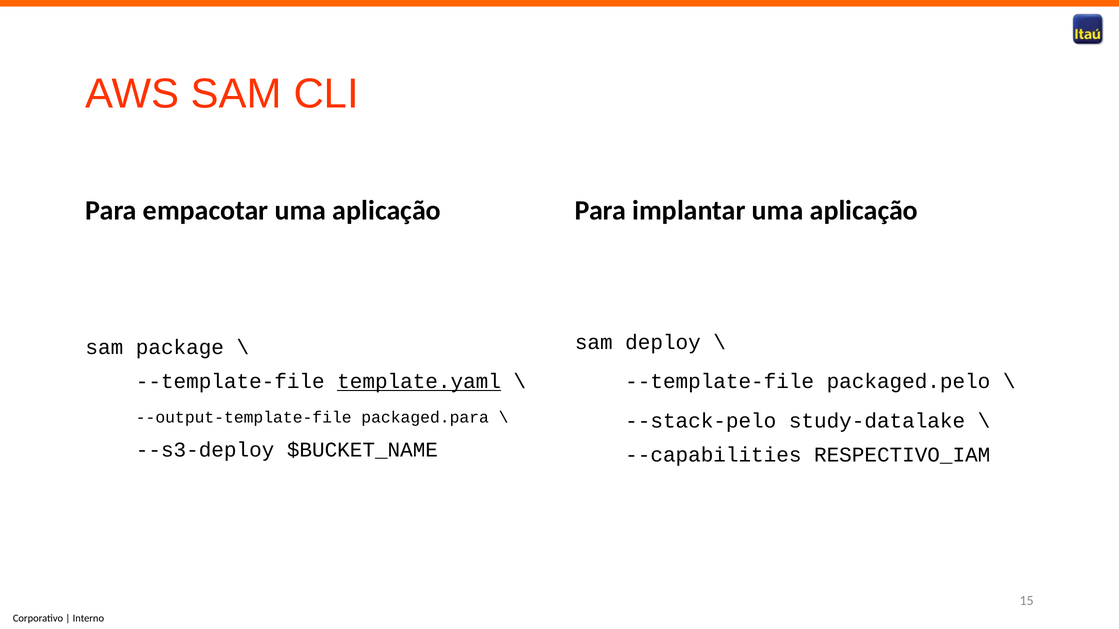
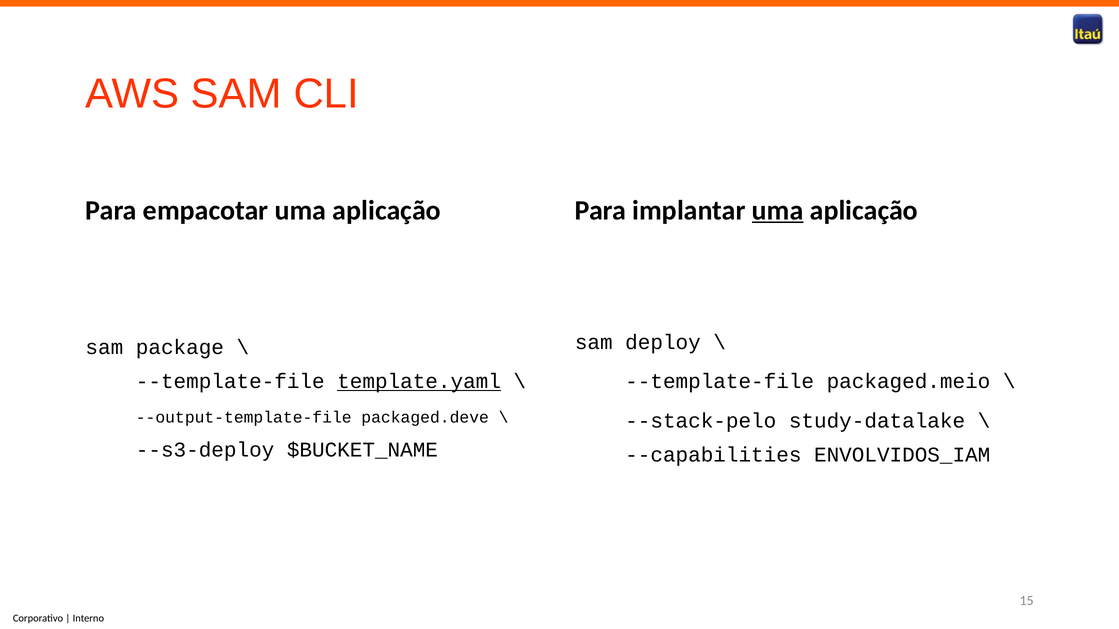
uma underline: none -> present (778, 210)
packaged.pelo: packaged.pelo -> packaged.meio (908, 382)
packaged.para: packaged.para -> packaged.deve (425, 418)
RESPECTIVO_IAM: RESPECTIVO_IAM -> ENVOLVIDOS_IAM (902, 455)
